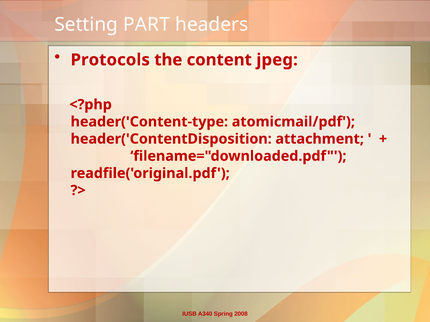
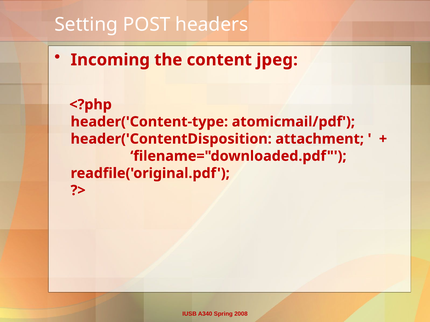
PART: PART -> POST (147, 25)
Protocols: Protocols -> Incoming (110, 60)
